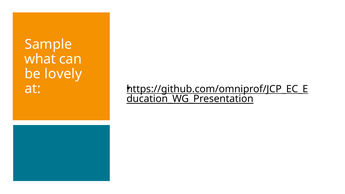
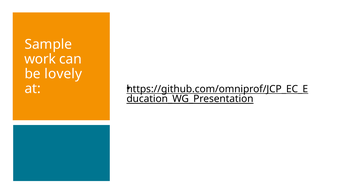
what: what -> work (40, 59)
